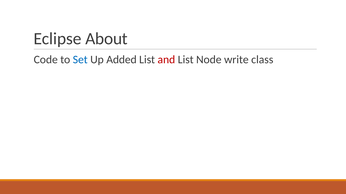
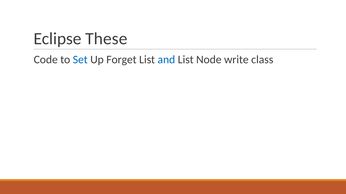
About: About -> These (106, 39)
Added: Added -> Forget (121, 60)
and colour: red -> blue (166, 60)
